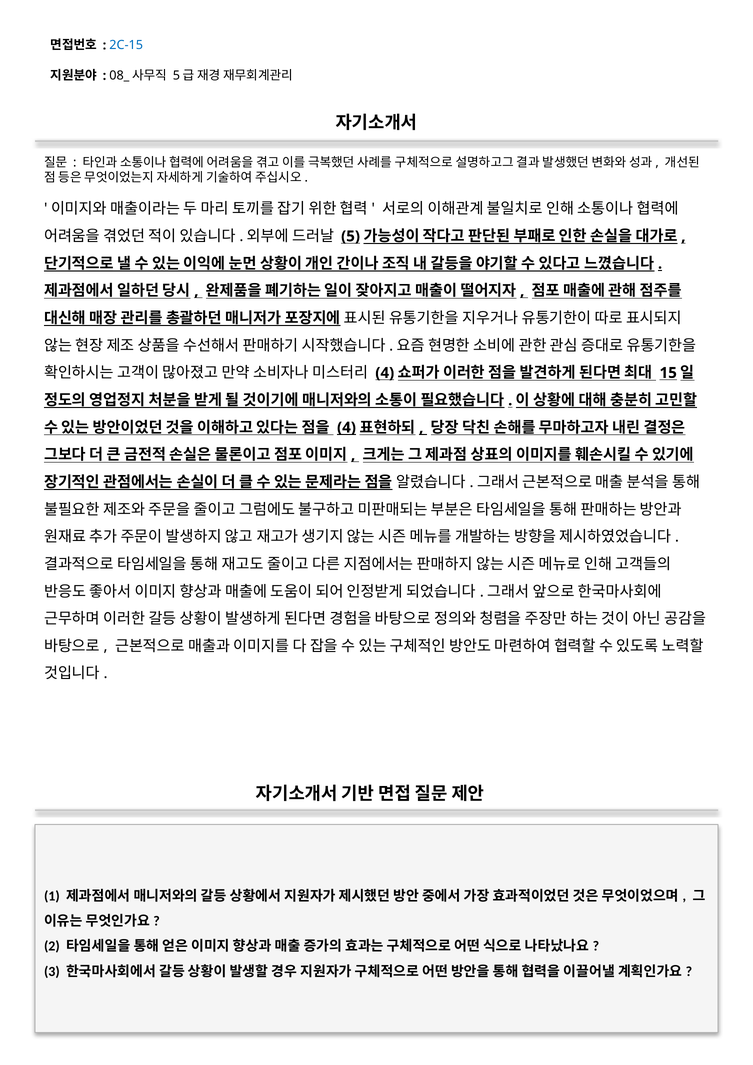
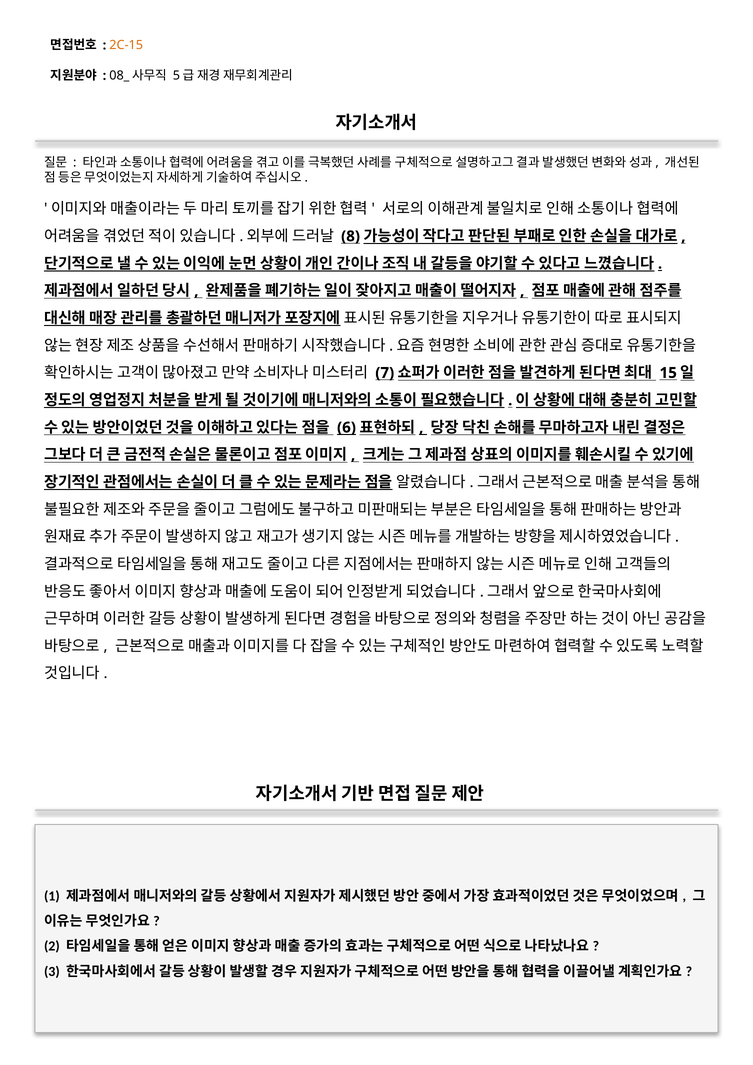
2C-15 colour: blue -> orange (126, 45)
5: 5 -> 8 (351, 236)
4: 4 -> 7 (385, 373)
4: 4 -> 6 (346, 428)
